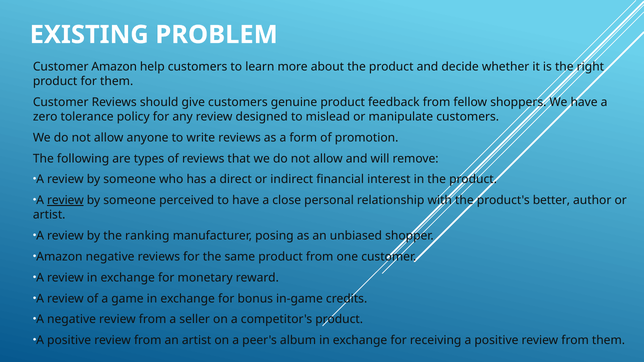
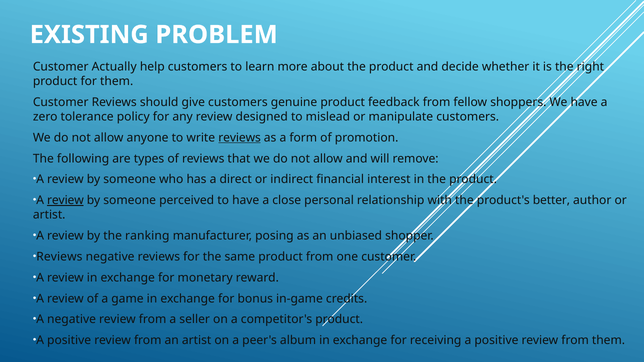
Customer Amazon: Amazon -> Actually (114, 67)
reviews underline: none -> present (240, 138)
Amazon: Amazon -> Reviews (59, 257)
